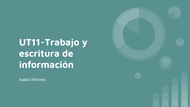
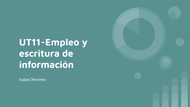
UT11-Trabajo: UT11-Trabajo -> UT11-Empleo (49, 42)
